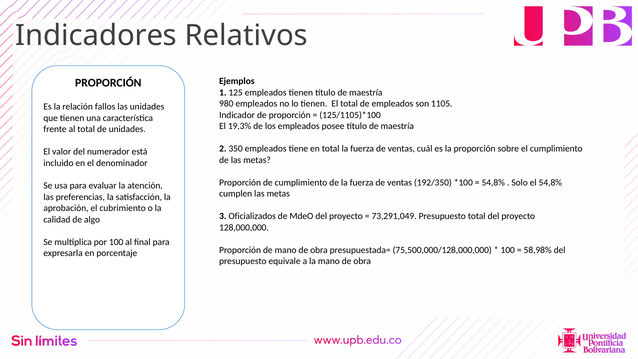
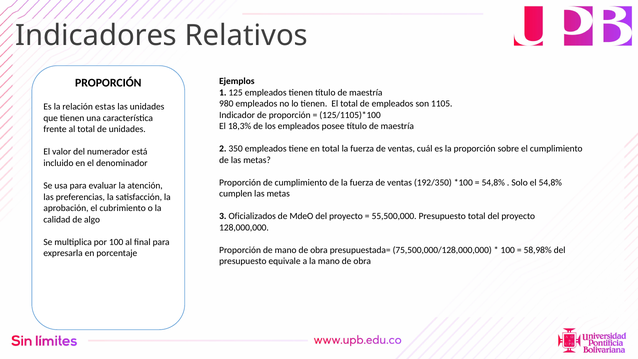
fallos: fallos -> estas (105, 107)
19,3%: 19,3% -> 18,3% (240, 126)
73,291,049: 73,291,049 -> 55,500,000 (394, 216)
